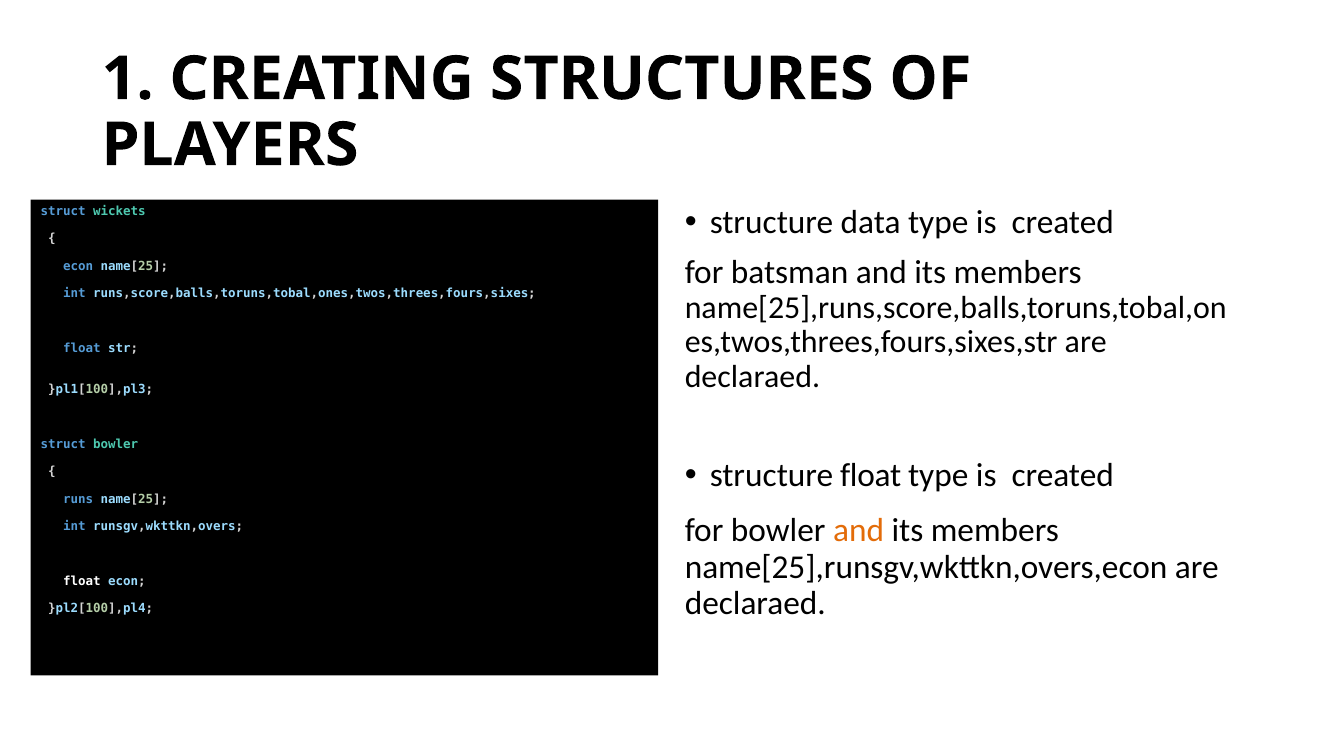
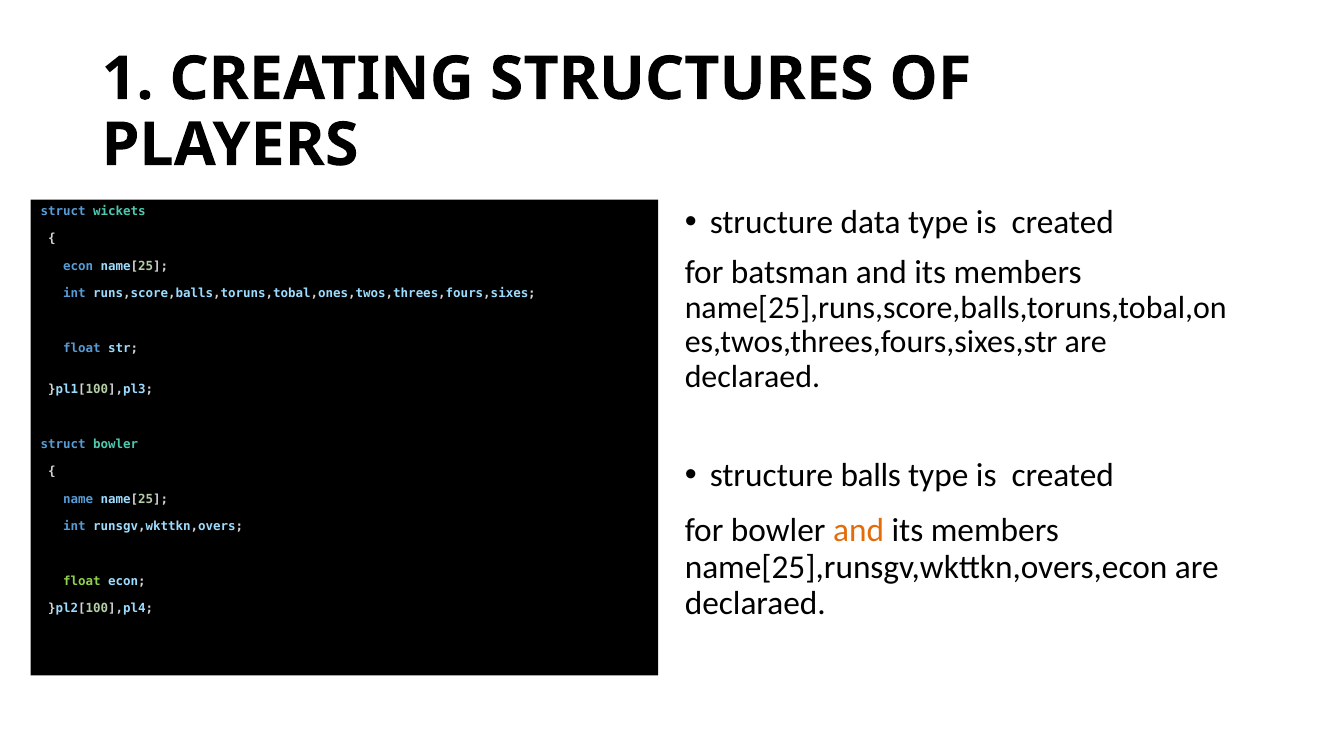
structure float: float -> balls (871, 475)
runs: runs -> name (78, 499)
float colour: white -> light green (82, 581)
